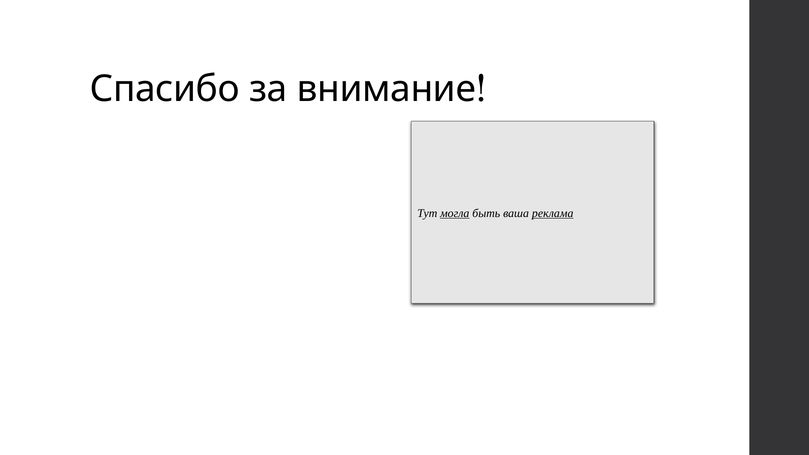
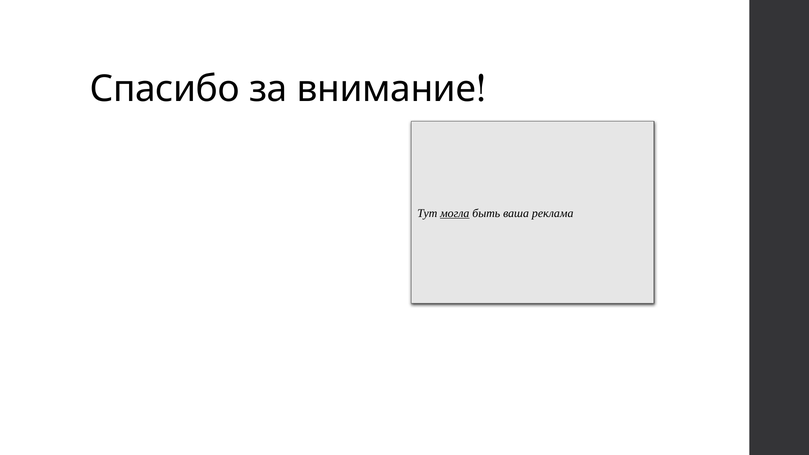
реклама underline: present -> none (553, 213)
